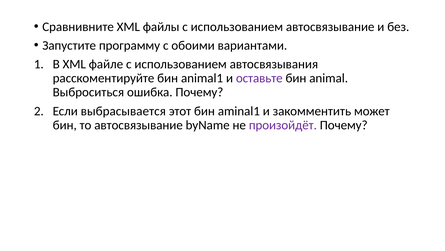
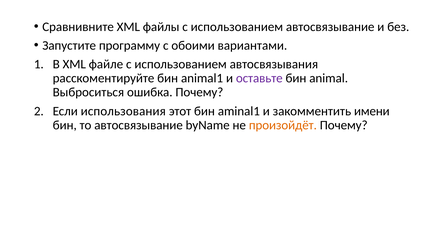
выбрасывается: выбрасывается -> использования (123, 111)
может: может -> имени (372, 111)
произойдёт colour: purple -> orange (283, 125)
